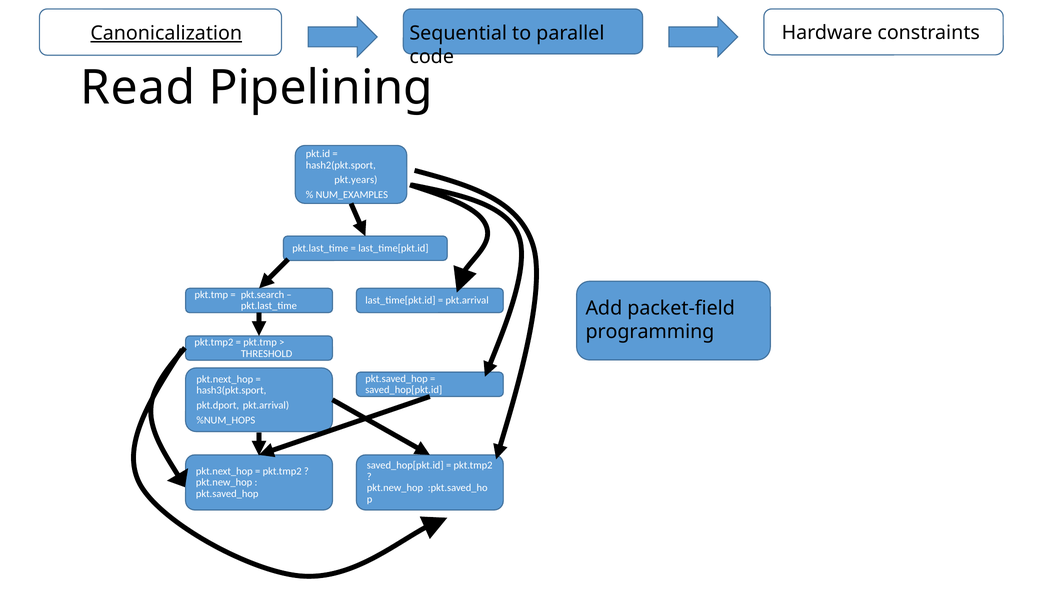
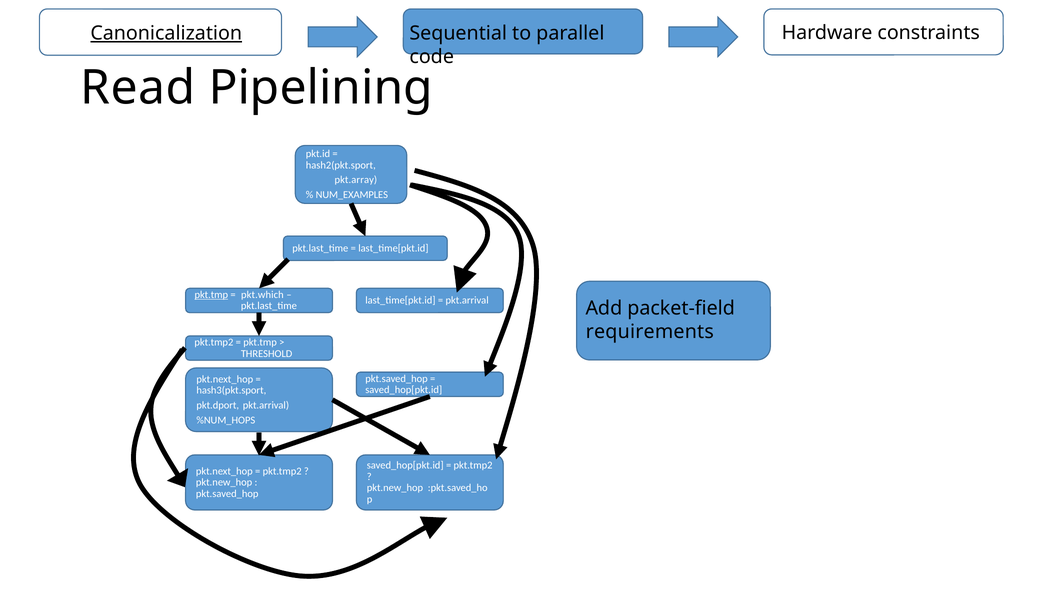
pkt.years: pkt.years -> pkt.array (356, 180)
pkt.tmp underline: none -> present (211, 295)
pkt.search: pkt.search -> pkt.which (262, 295)
programming: programming -> requirements (650, 332)
